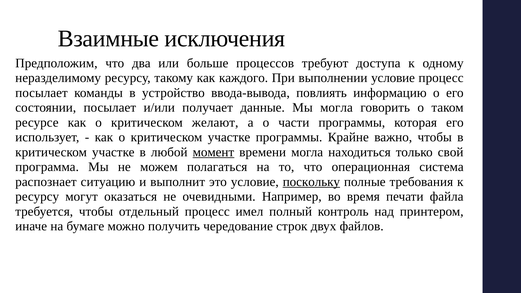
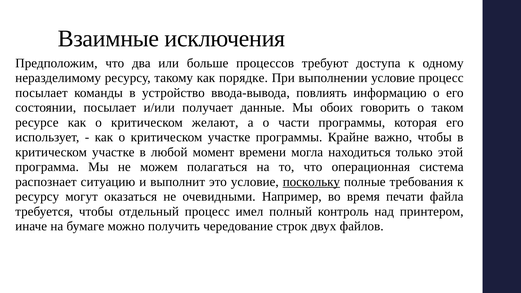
каждого: каждого -> порядке (243, 78)
Мы могла: могла -> обоих (337, 108)
момент underline: present -> none (213, 152)
свой: свой -> этой (451, 152)
